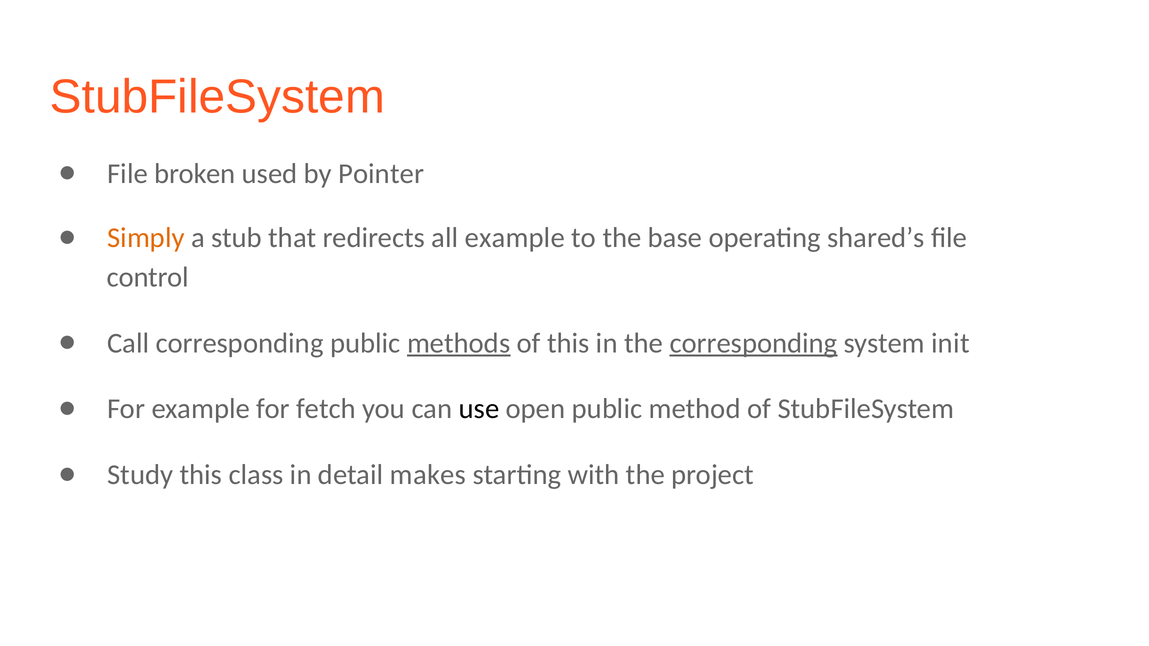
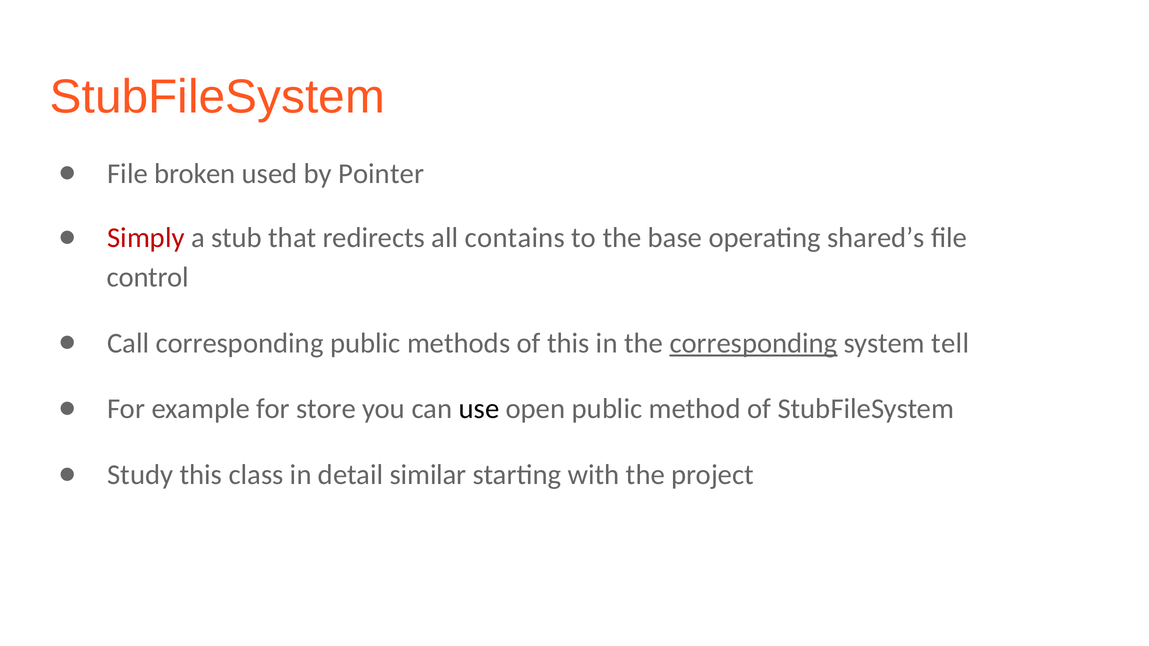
Simply colour: orange -> red (146, 238)
all example: example -> contains (515, 238)
methods underline: present -> none (459, 343)
init: init -> tell (950, 343)
fetch: fetch -> store (326, 409)
makes: makes -> similar (428, 475)
